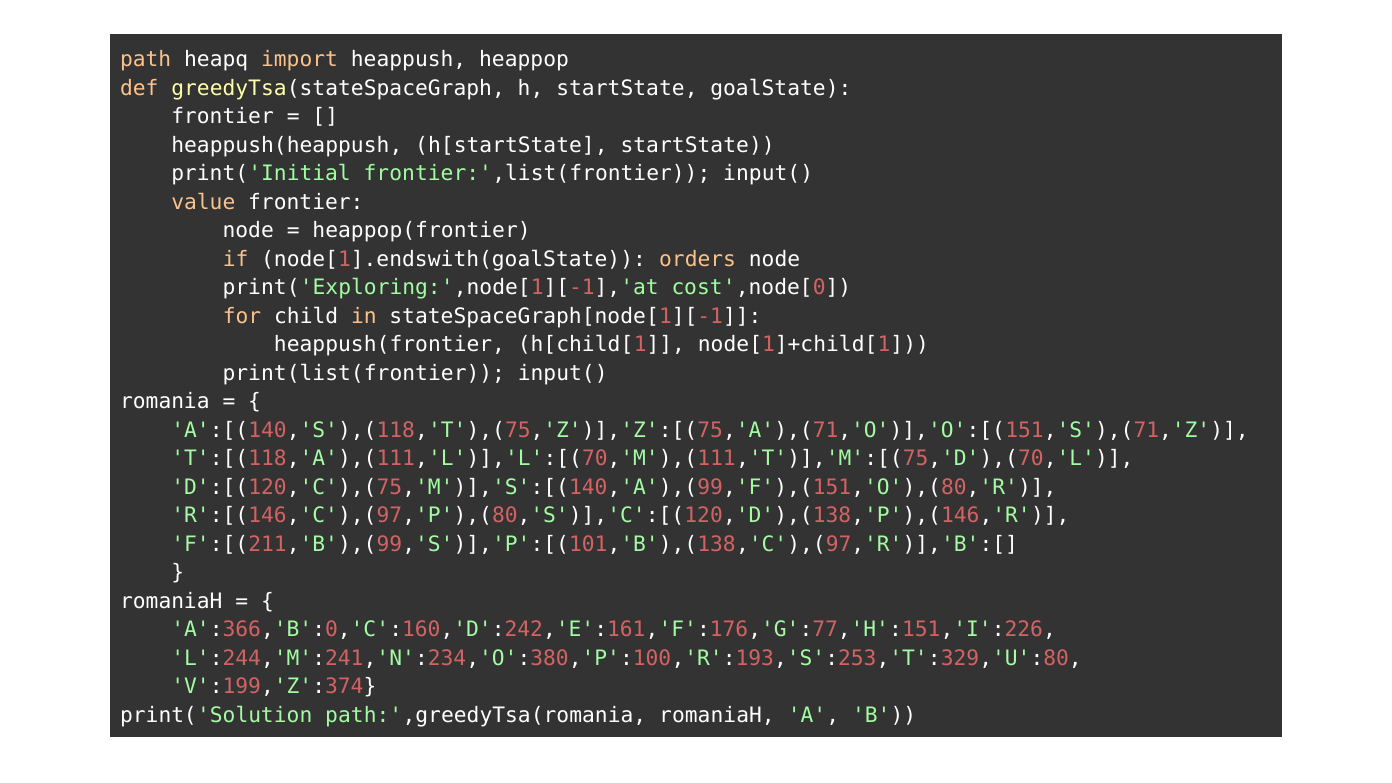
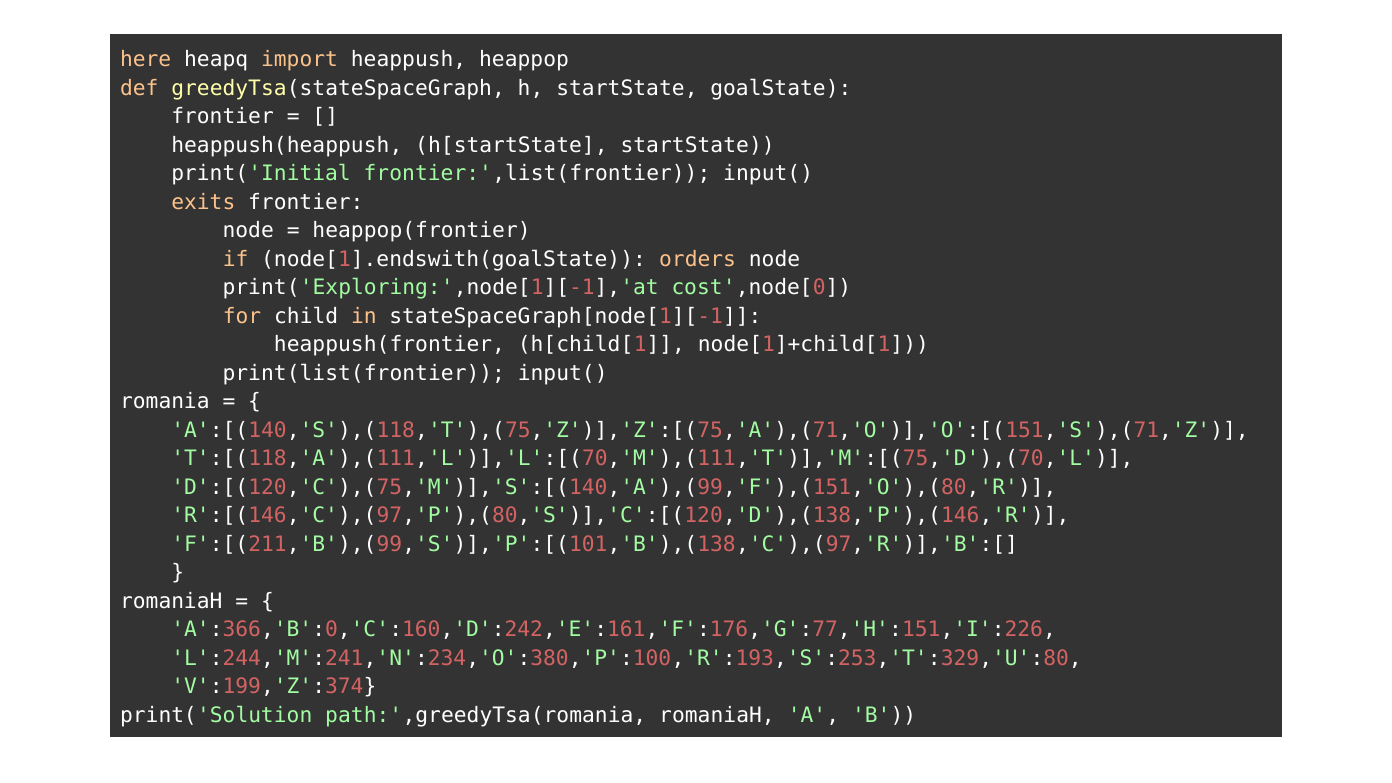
path: path -> here (146, 60)
value: value -> exits (203, 202)
